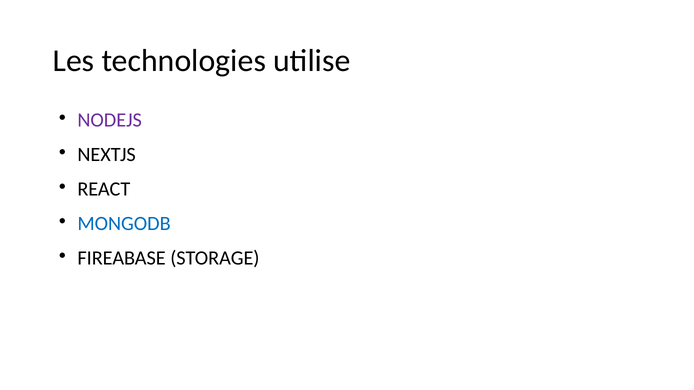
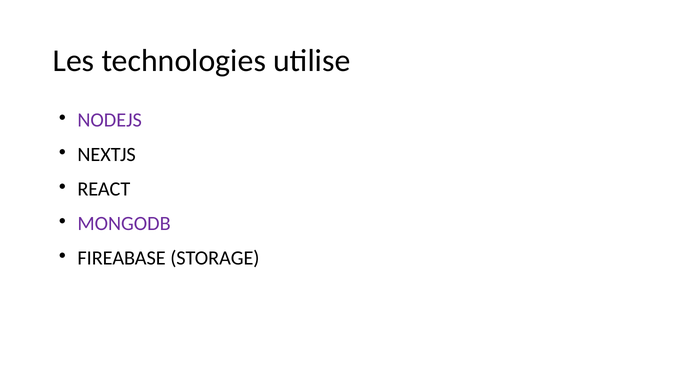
MONGODB colour: blue -> purple (124, 224)
